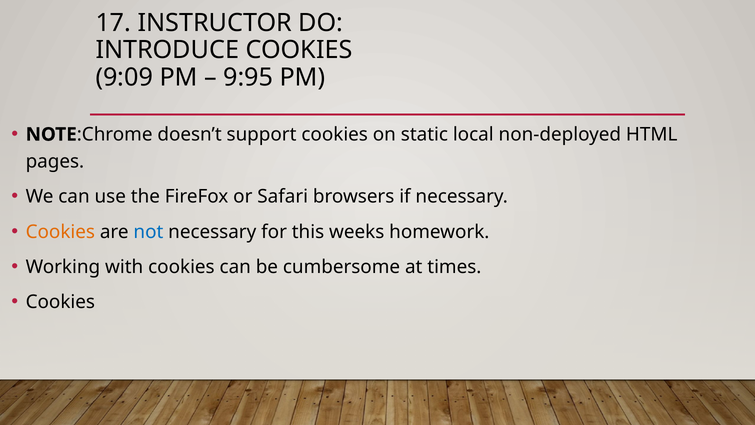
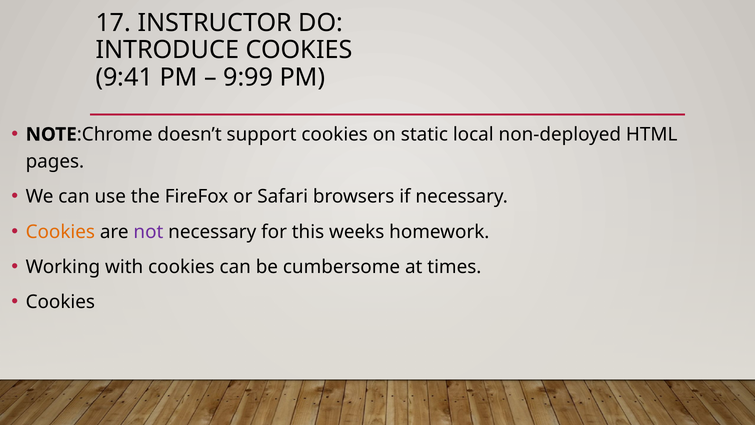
9:09: 9:09 -> 9:41 (124, 77)
9:95: 9:95 -> 9:99 (248, 77)
not colour: blue -> purple (148, 232)
